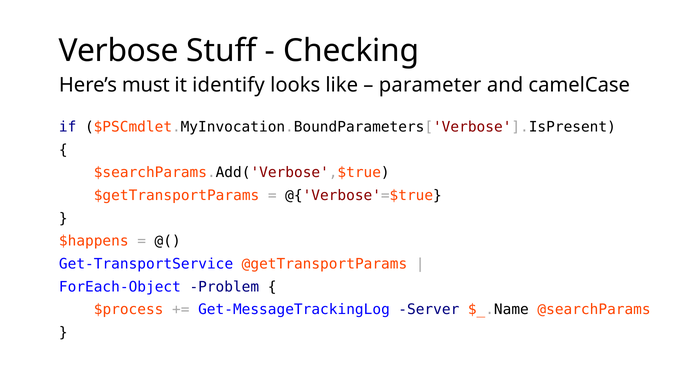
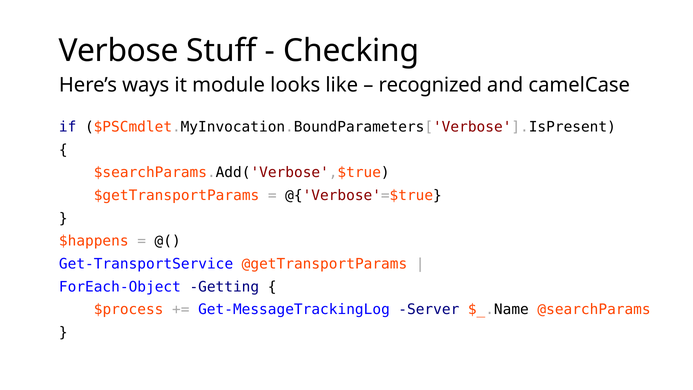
must: must -> ways (146, 85)
identify: identify -> module (229, 85)
parameter: parameter -> recognized (430, 85)
Problem: Problem -> Getting (224, 287)
